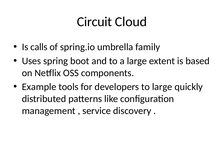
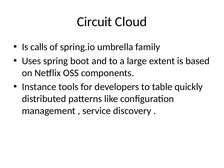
Example: Example -> Instance (39, 87)
to large: large -> table (162, 87)
